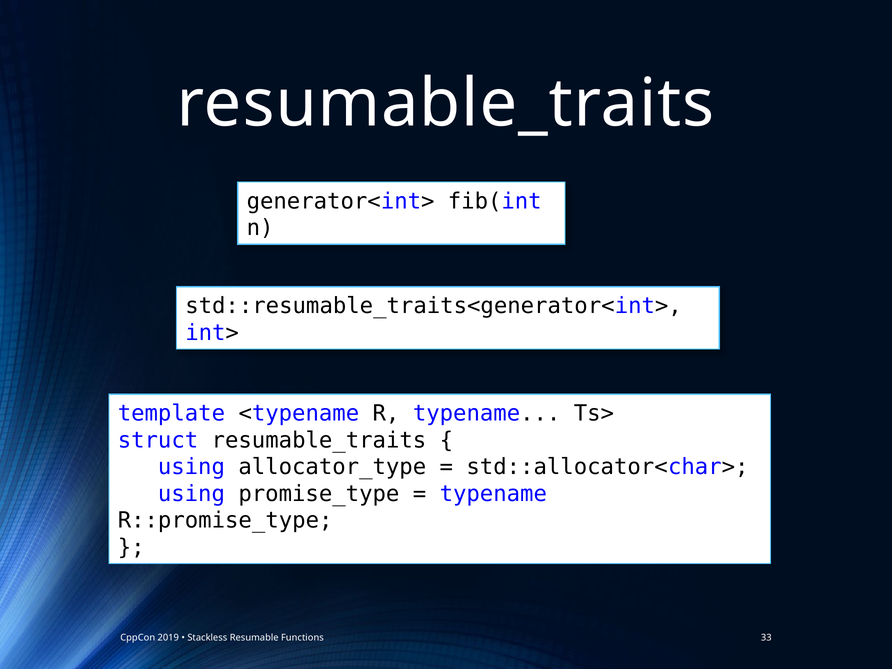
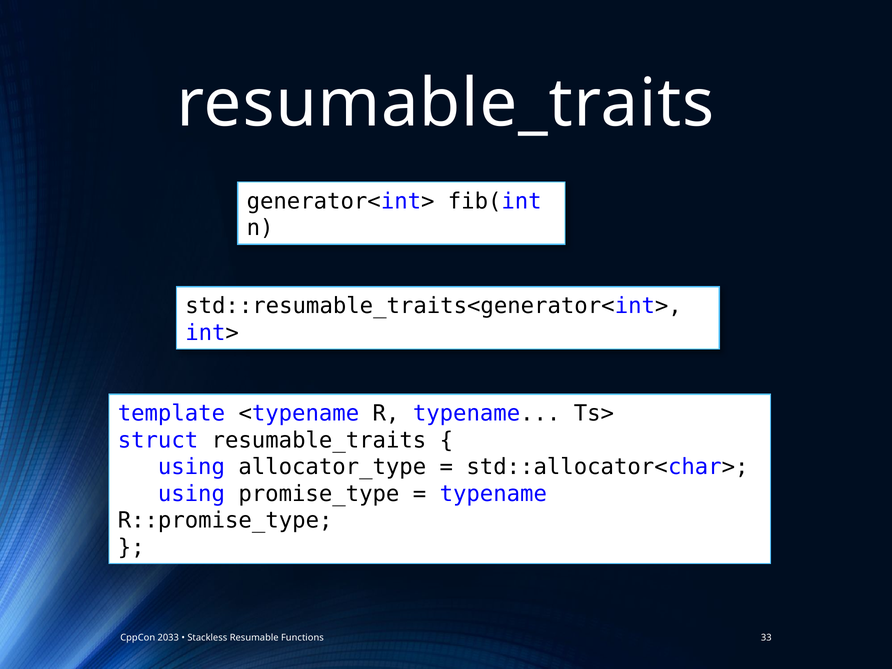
2019: 2019 -> 2033 (168, 638)
